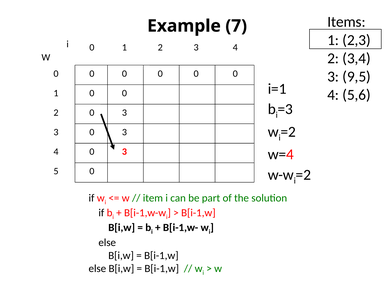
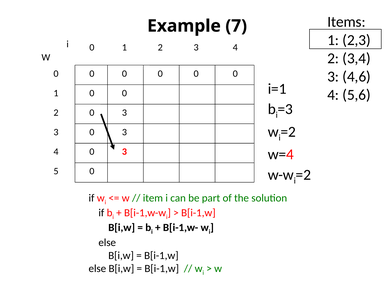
9,5: 9,5 -> 4,6 (357, 77)
